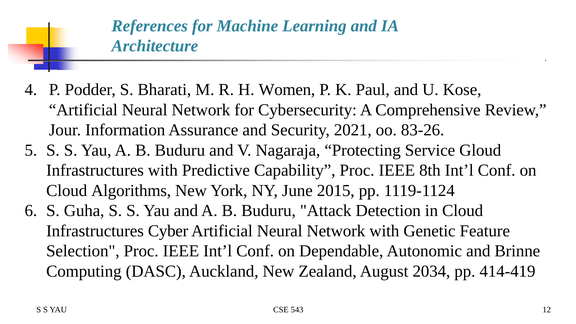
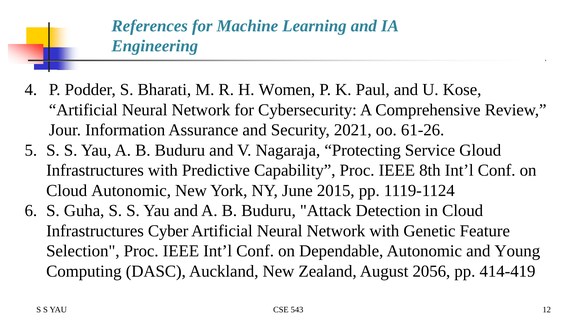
Architecture: Architecture -> Engineering (155, 46)
83-26: 83-26 -> 61-26 (423, 130)
Cloud Algorithms: Algorithms -> Autonomic (131, 191)
Brinne: Brinne -> Young (517, 251)
2034: 2034 -> 2056 (431, 271)
